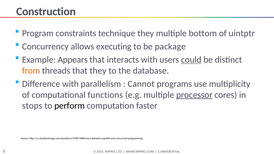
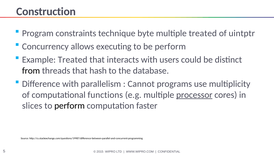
technique they: they -> byte (146, 33)
multiple bottom: bottom -> treated (203, 33)
be package: package -> perform (170, 46)
Example Appears: Appears -> Treated (73, 60)
could underline: present -> none (191, 60)
from colour: orange -> black (31, 71)
that they: they -> hash (98, 71)
stops: stops -> slices (32, 106)
